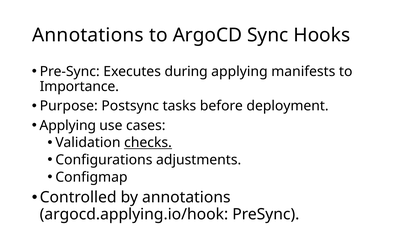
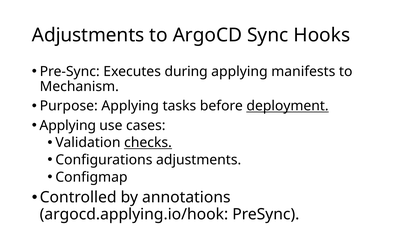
Annotations: Annotations -> Adjustments (88, 35)
Importance: Importance -> Mechanism (79, 87)
Purpose Postsync: Postsync -> Applying (130, 106)
deployment underline: none -> present (288, 106)
